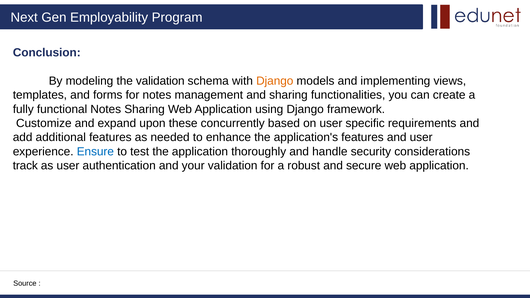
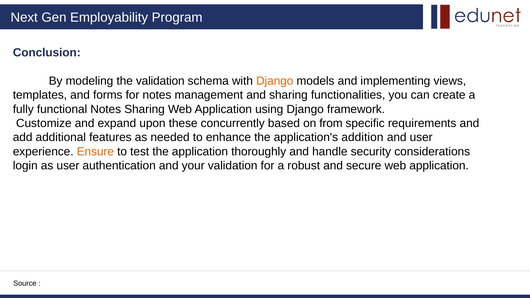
on user: user -> from (331, 123)
application's features: features -> addition (362, 137)
Ensure colour: blue -> orange (95, 152)
track: track -> login (25, 166)
